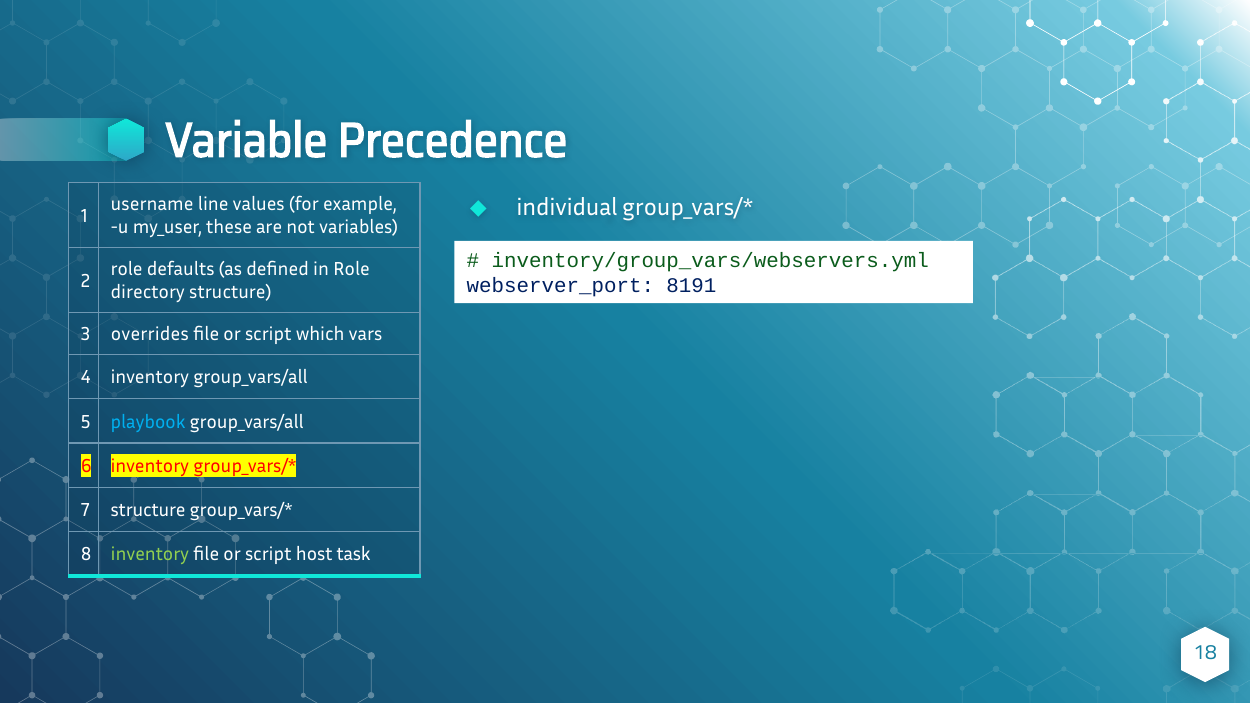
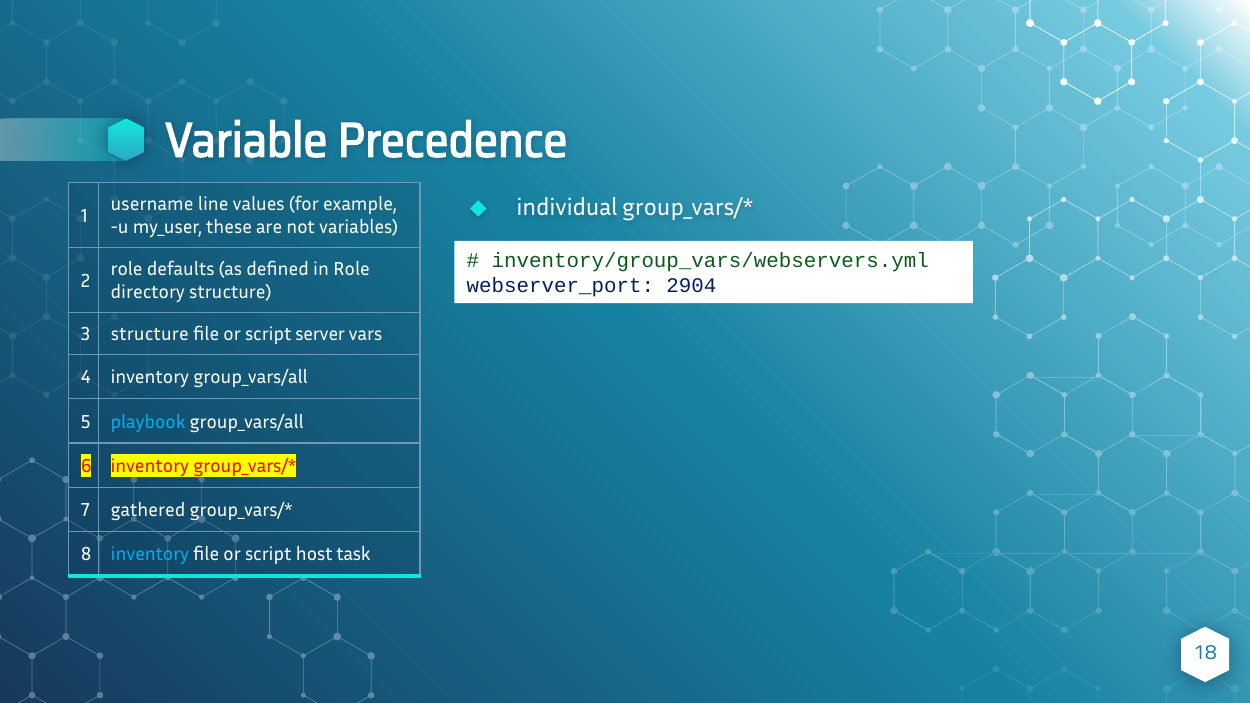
8191: 8191 -> 2904 (691, 286)
3 overrides: overrides -> structure (150, 334)
which: which -> server (320, 334)
7 structure: structure -> gathered (148, 510)
inventory colour: light green -> light blue (150, 555)
